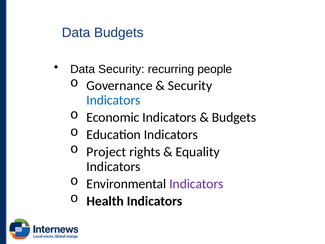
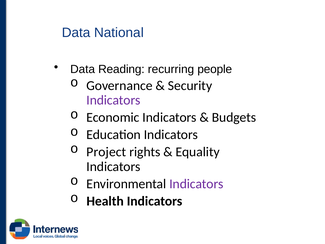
Data Budgets: Budgets -> National (119, 33)
Data Security: Security -> Reading (121, 69)
Indicators colour: blue -> purple (113, 100)
